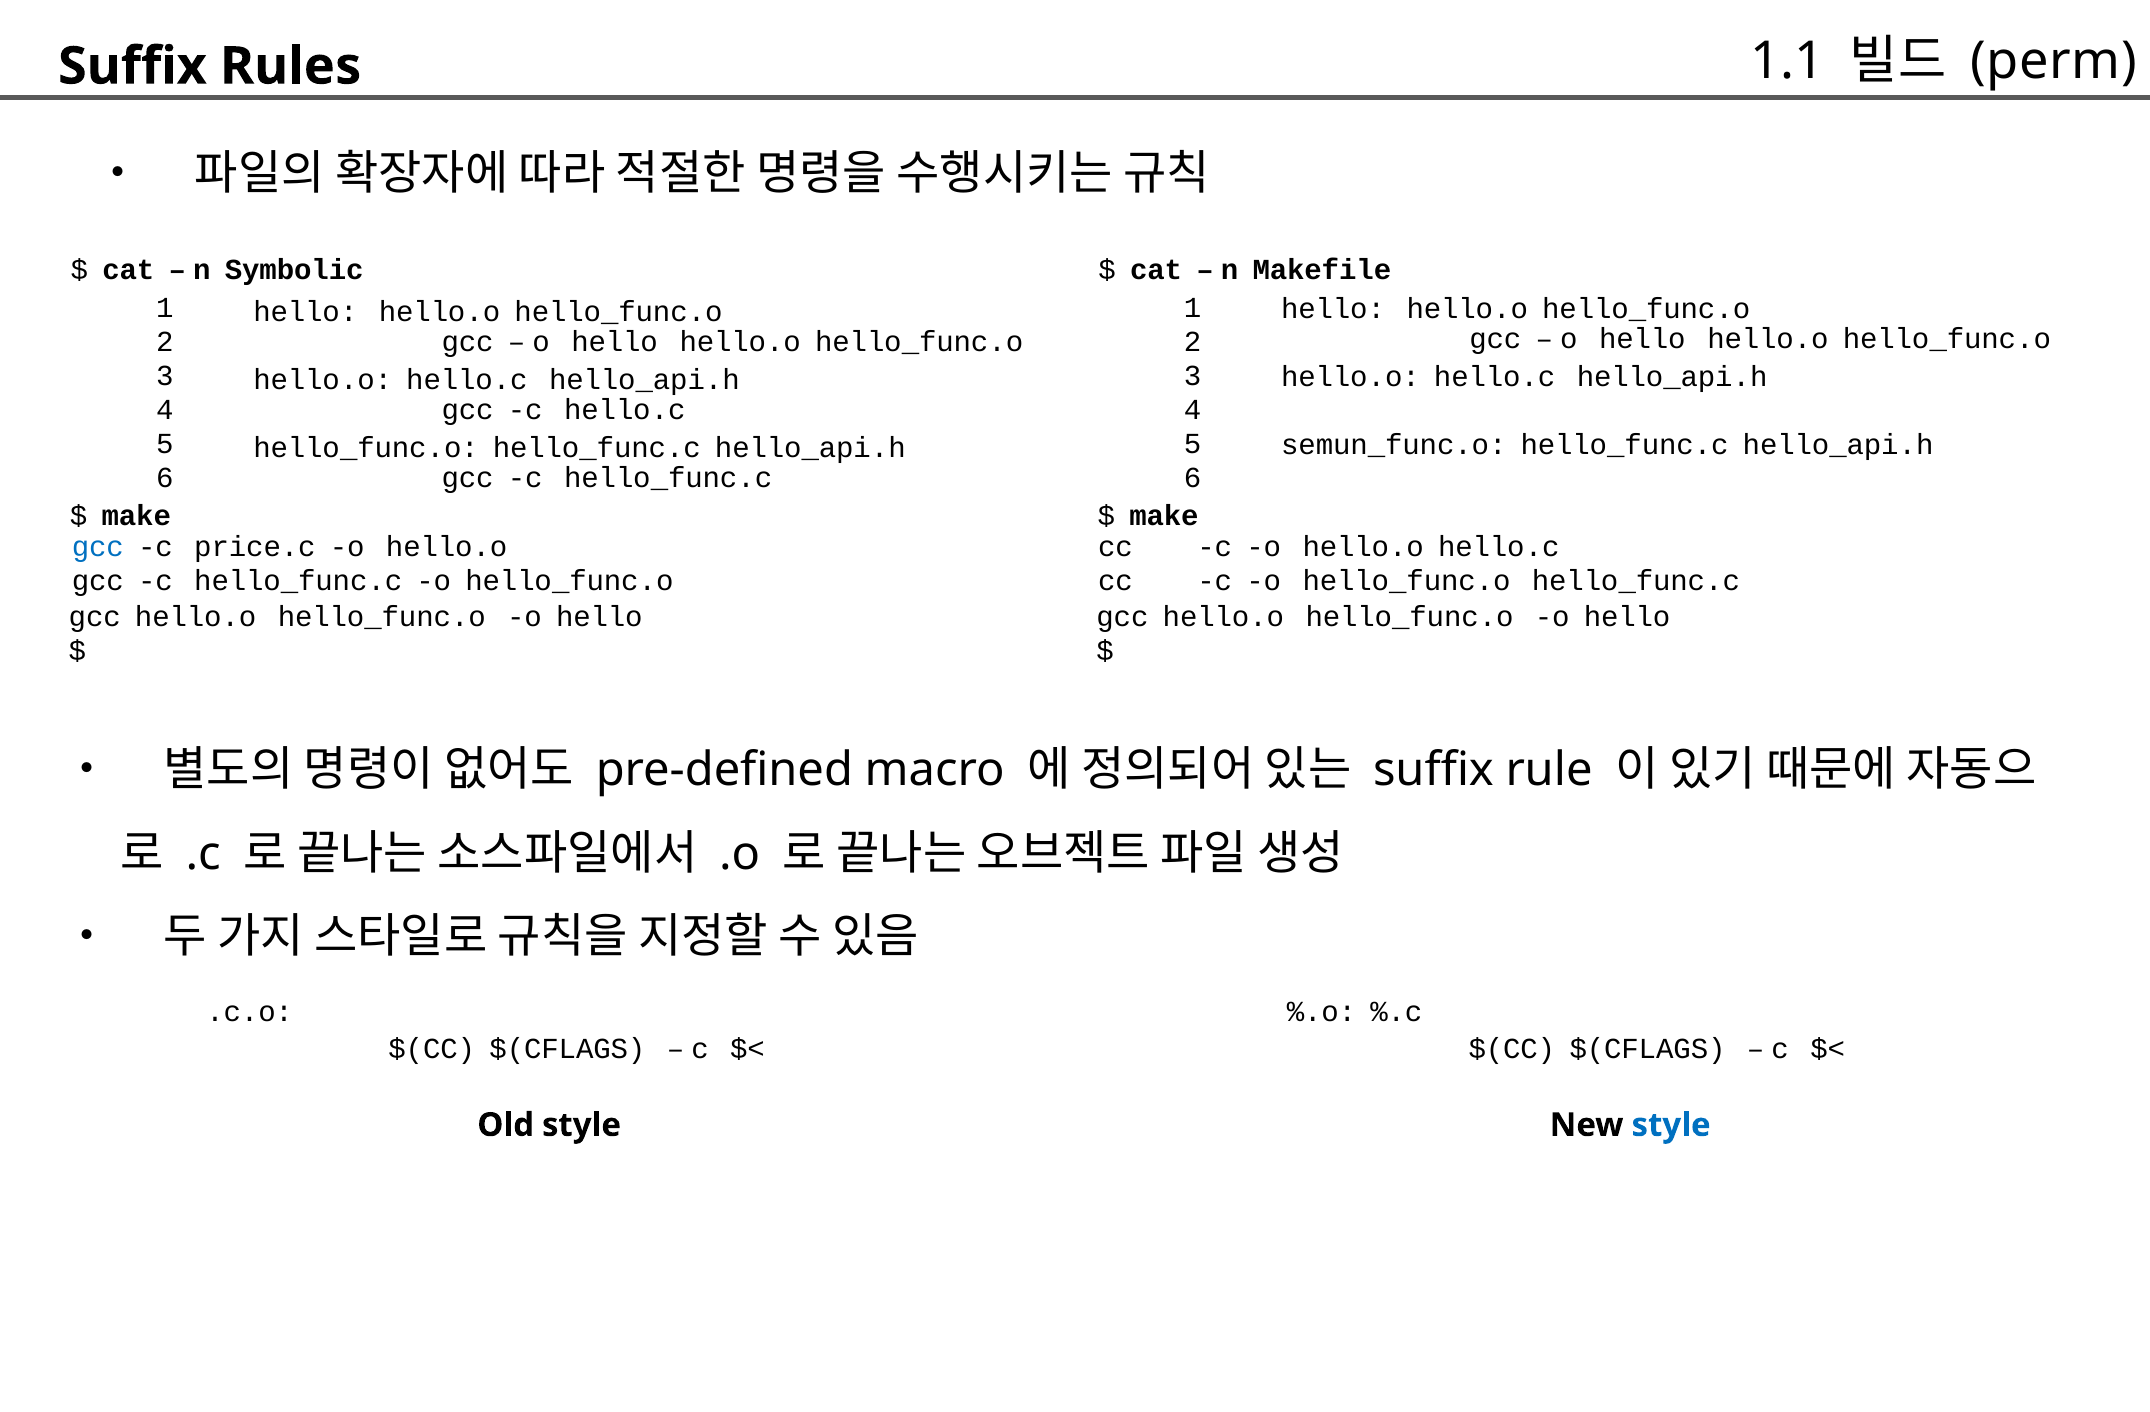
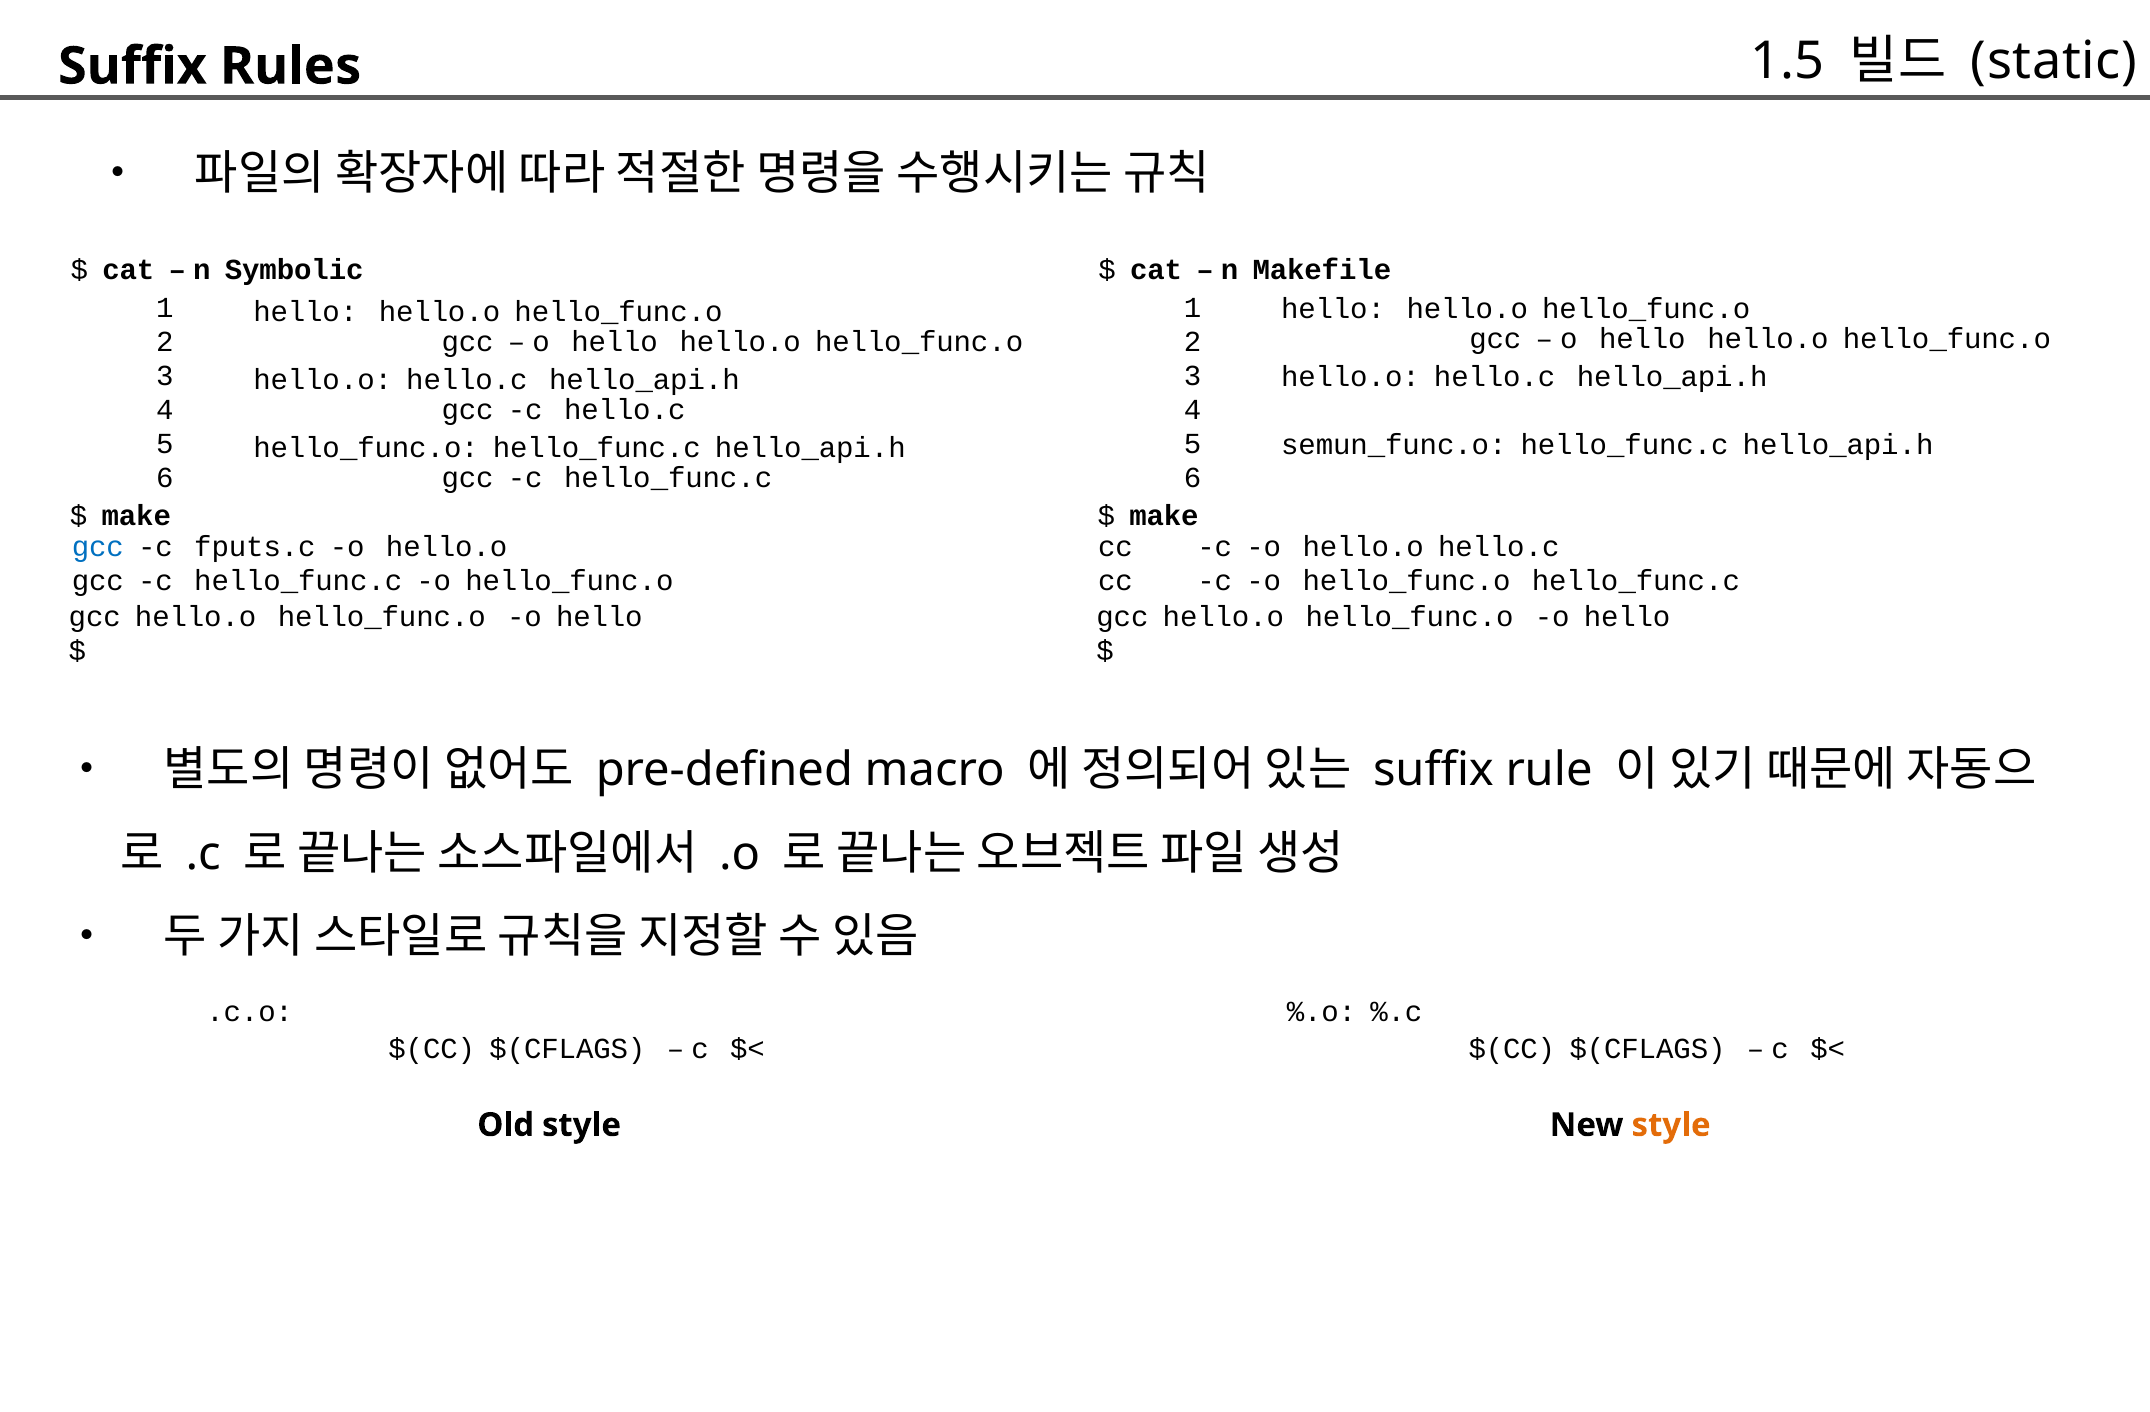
1.1: 1.1 -> 1.5 (1788, 61)
perm: perm -> static (2054, 61)
price.c: price.c -> fputs.c (255, 547)
style colour: blue -> orange (1671, 1125)
